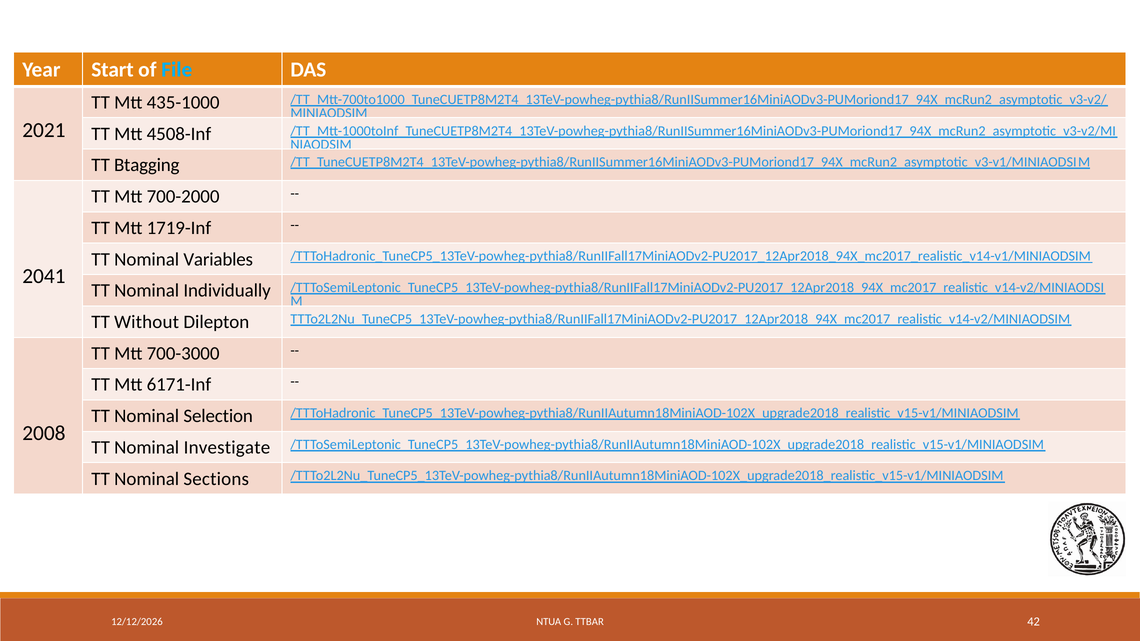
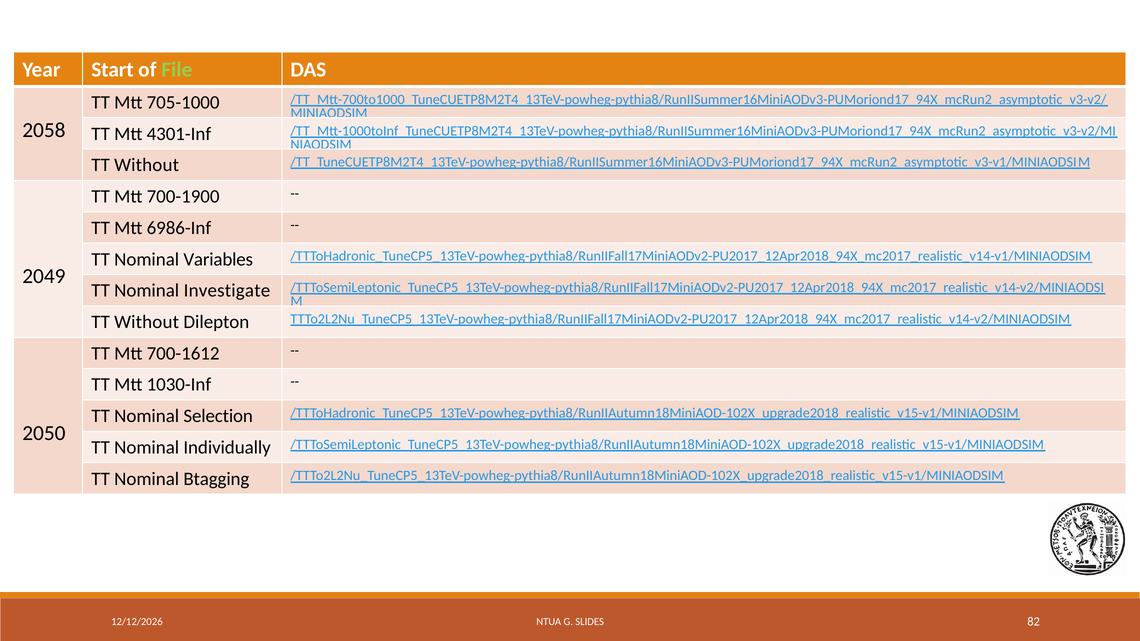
File colour: light blue -> light green (177, 70)
435-1000: 435-1000 -> 705-1000 (183, 103)
2021: 2021 -> 2058 (44, 130)
4508-Inf: 4508-Inf -> 4301-Inf (179, 134)
Btagging: Btagging -> Without (147, 165)
700-2000: 700-2000 -> 700-1900 (183, 197)
1719-Inf: 1719-Inf -> 6986-Inf (179, 228)
2041: 2041 -> 2049 (44, 276)
Individually: Individually -> Investigate (227, 291)
700-3000: 700-3000 -> 700-1612 (183, 354)
6171-Inf: 6171-Inf -> 1030-Inf (179, 385)
2008: 2008 -> 2050 (44, 433)
Investigate: Investigate -> Individually (227, 448)
Sections: Sections -> Btagging (216, 479)
G TTBAR: TTBAR -> SLIDES (590, 622)
42: 42 -> 82 (1034, 622)
